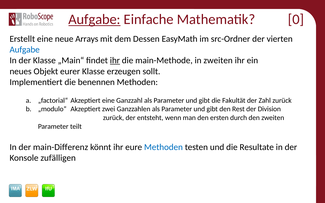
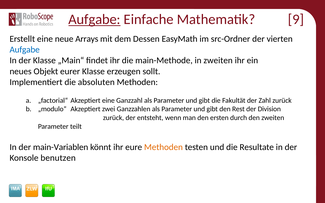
0: 0 -> 9 (296, 19)
ihr underline: present -> none (115, 61)
benennen: benennen -> absoluten (96, 82)
main-Differenz: main-Differenz -> main-Variablen (61, 147)
Methoden colour: blue -> orange (163, 147)
zufälligen: zufälligen -> benutzen (58, 158)
